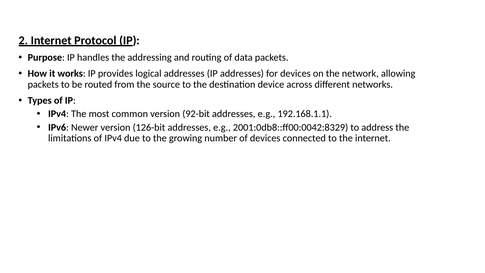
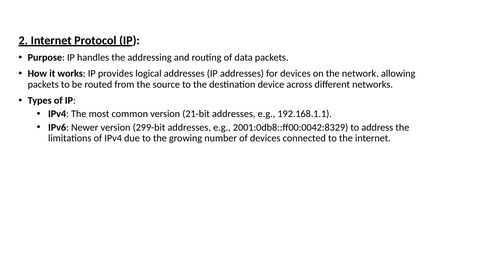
92-bit: 92-bit -> 21-bit (196, 114)
126-bit: 126-bit -> 299-bit (149, 127)
